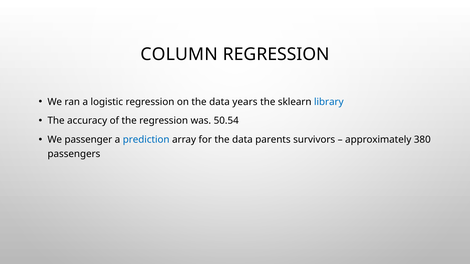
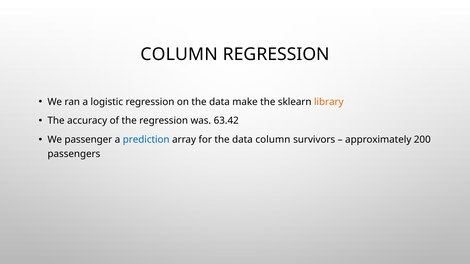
years: years -> make (245, 102)
library colour: blue -> orange (329, 102)
50.54: 50.54 -> 63.42 (226, 121)
data parents: parents -> column (273, 140)
380: 380 -> 200 (422, 140)
